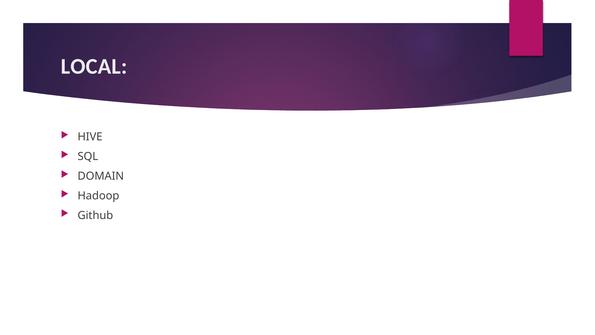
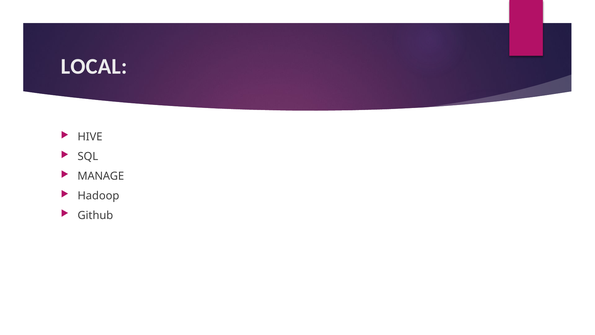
DOMAIN: DOMAIN -> MANAGE (101, 176)
